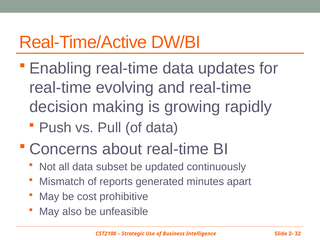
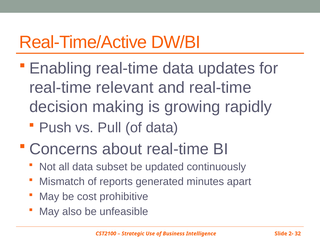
evolving: evolving -> relevant (125, 88)
